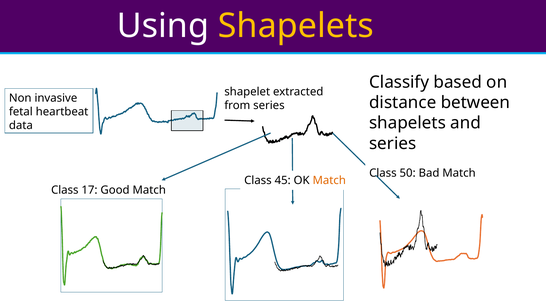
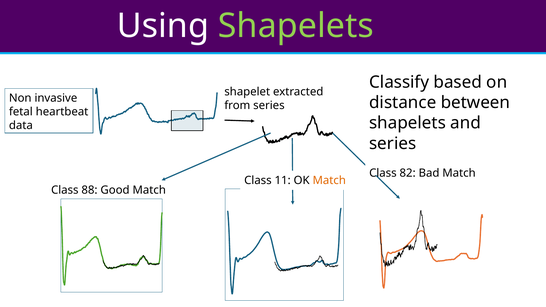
Shapelets colour: yellow -> light green (296, 26)
50: 50 -> 82 (408, 173)
45: 45 -> 11 (283, 180)
17: 17 -> 88 (89, 190)
